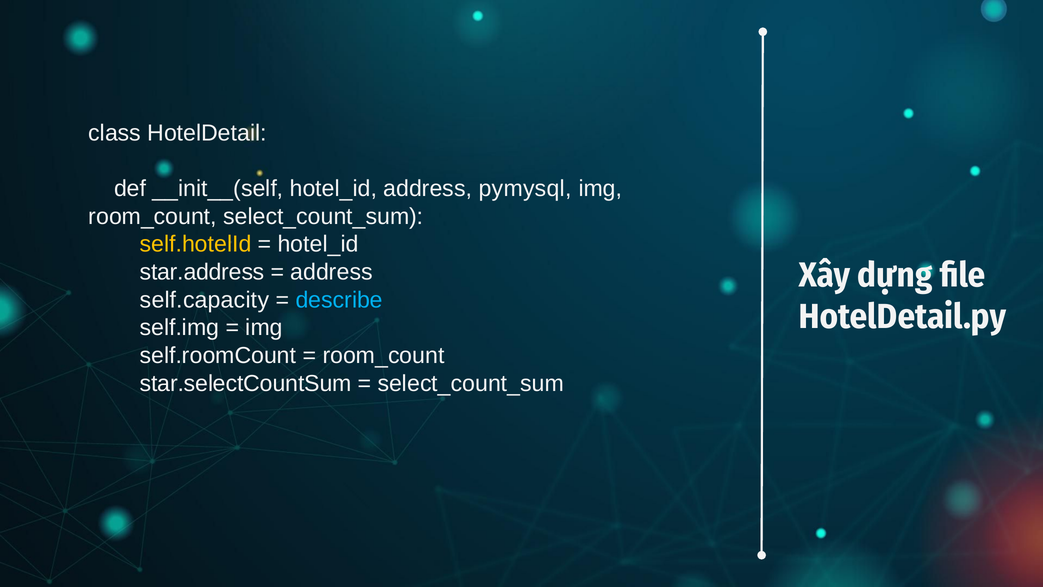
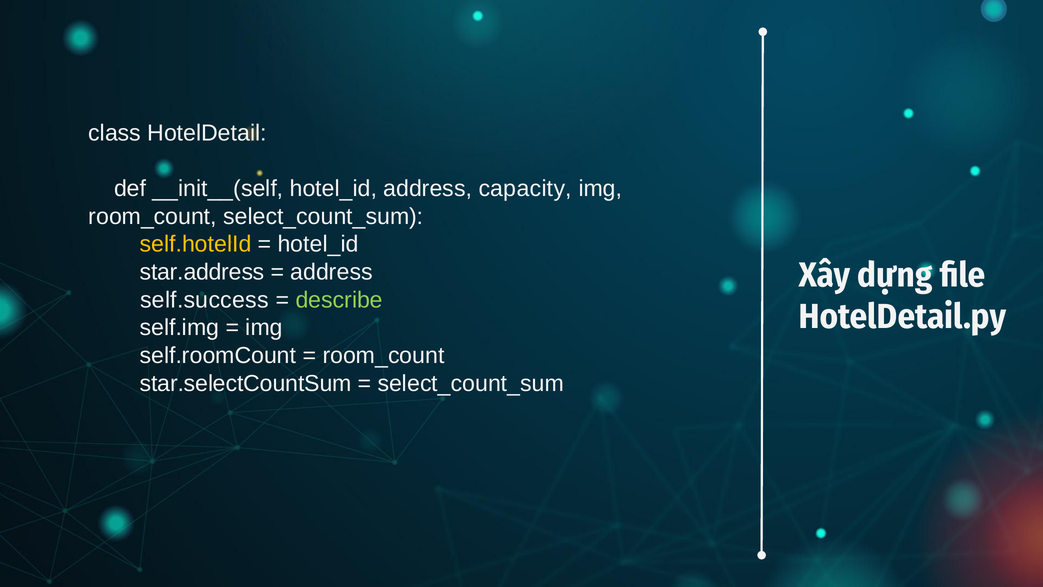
pymysql: pymysql -> capacity (525, 189)
self.capacity: self.capacity -> self.success (204, 300)
describe colour: light blue -> light green (339, 300)
